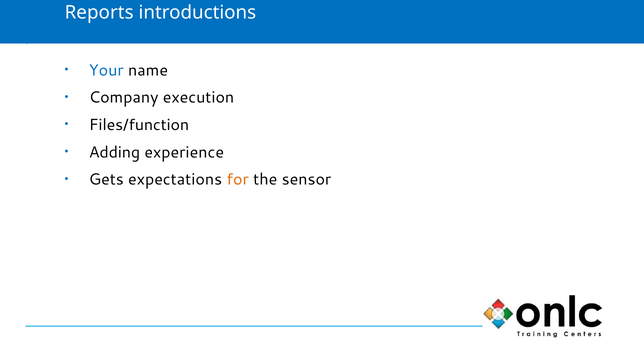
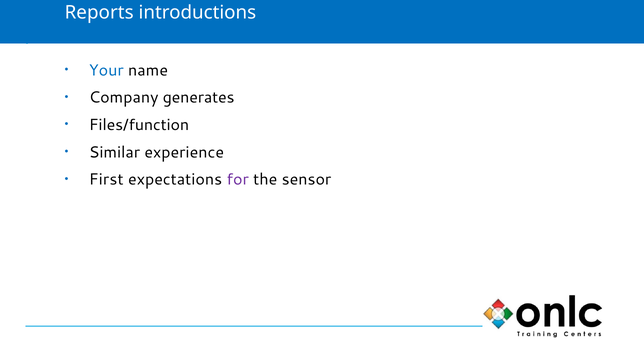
execution: execution -> generates (199, 98)
Adding: Adding -> Similar (114, 152)
Gets: Gets -> First (106, 180)
for colour: orange -> purple (238, 180)
